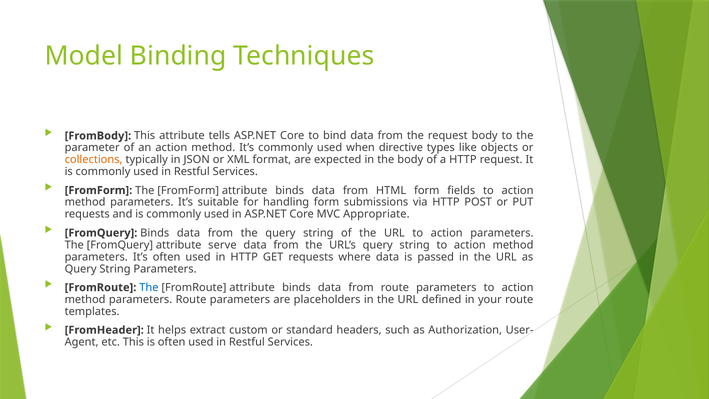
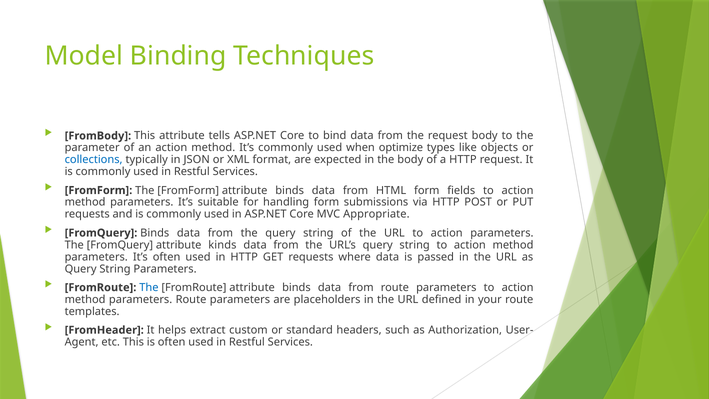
directive: directive -> optimize (401, 148)
collections colour: orange -> blue (94, 160)
serve: serve -> kinds (222, 245)
